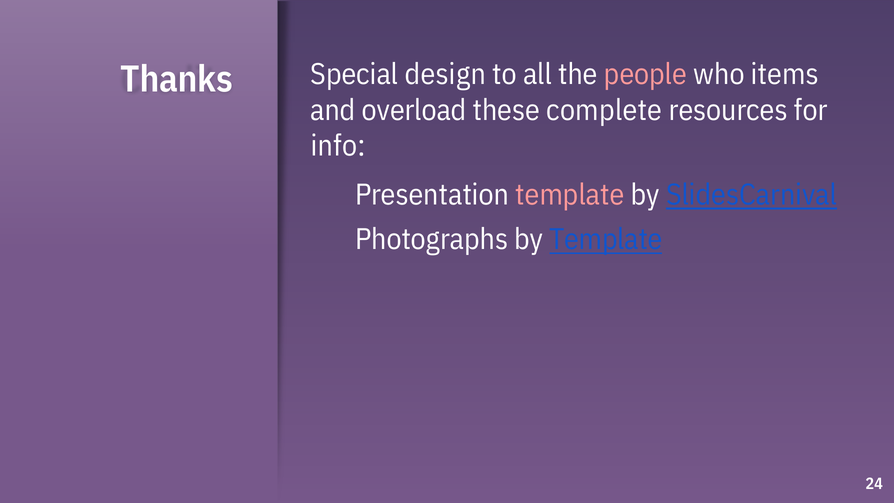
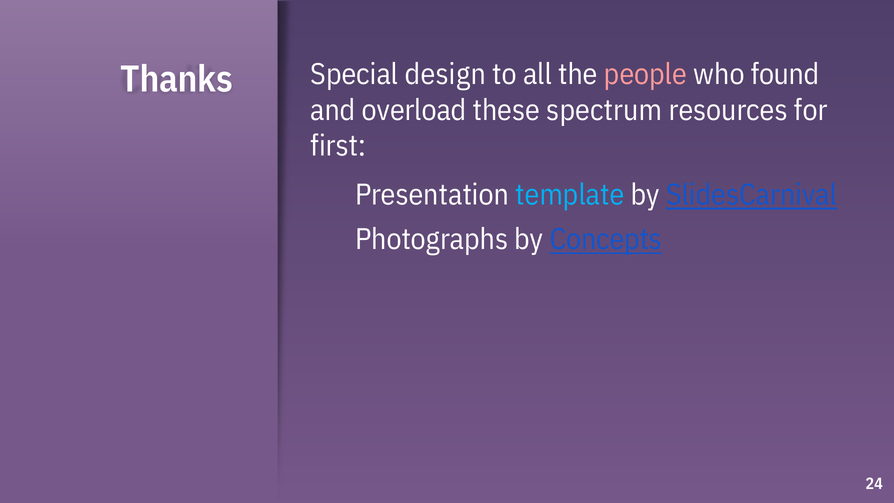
items: items -> found (785, 74)
complete: complete -> spectrum (604, 110)
info: info -> first (338, 146)
template colour: pink -> light blue (570, 195)
by Template: Template -> Concepts (606, 240)
